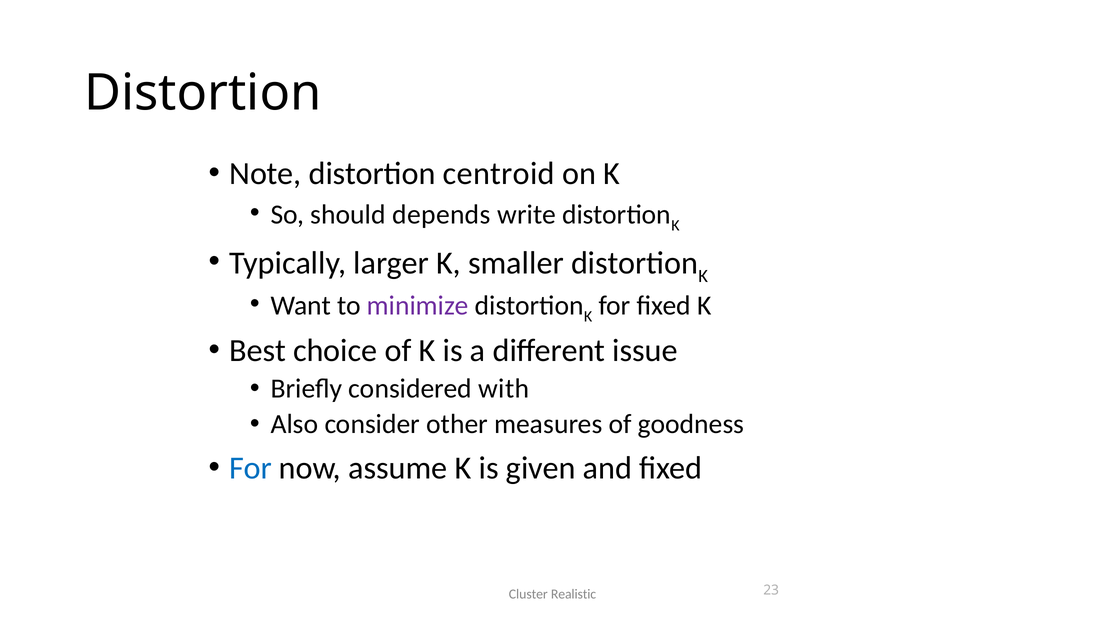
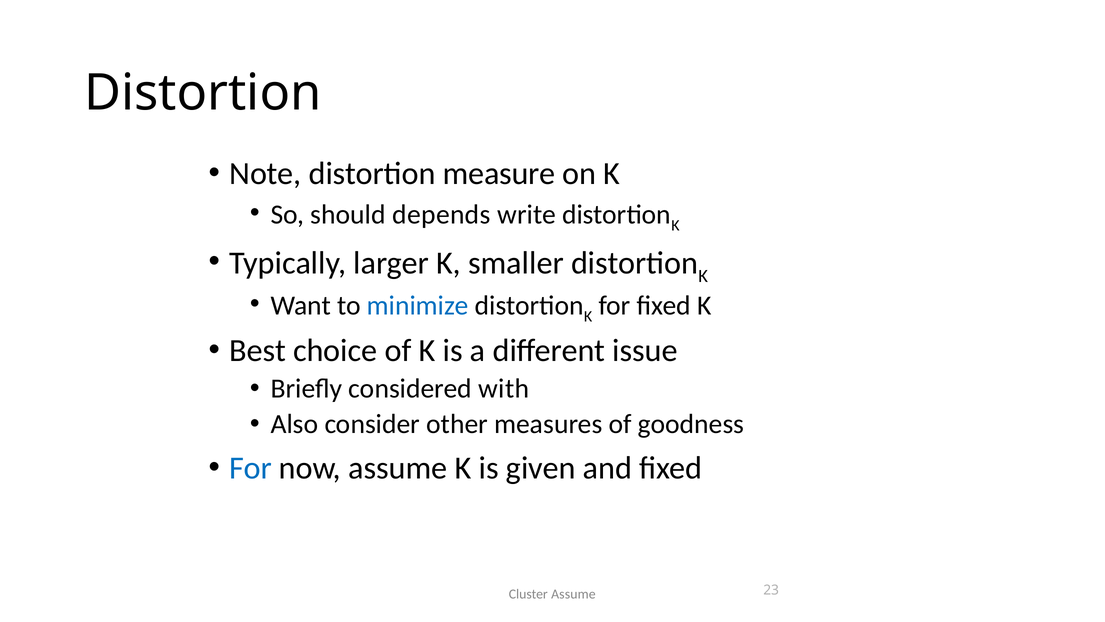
centroid: centroid -> measure (499, 173)
minimize colour: purple -> blue (418, 305)
Cluster Realistic: Realistic -> Assume (573, 594)
